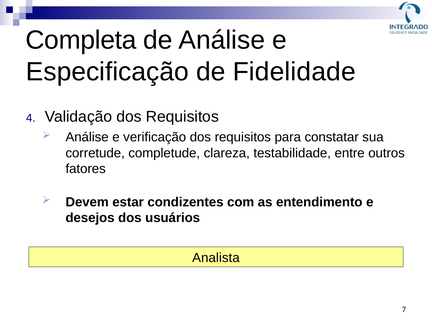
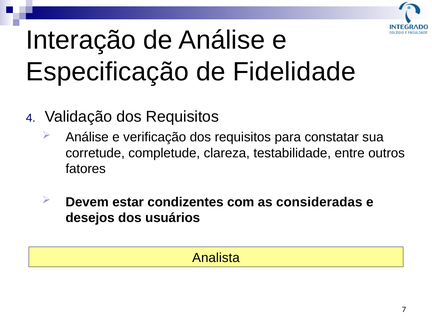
Completa: Completa -> Interação (81, 40)
entendimento: entendimento -> consideradas (319, 202)
